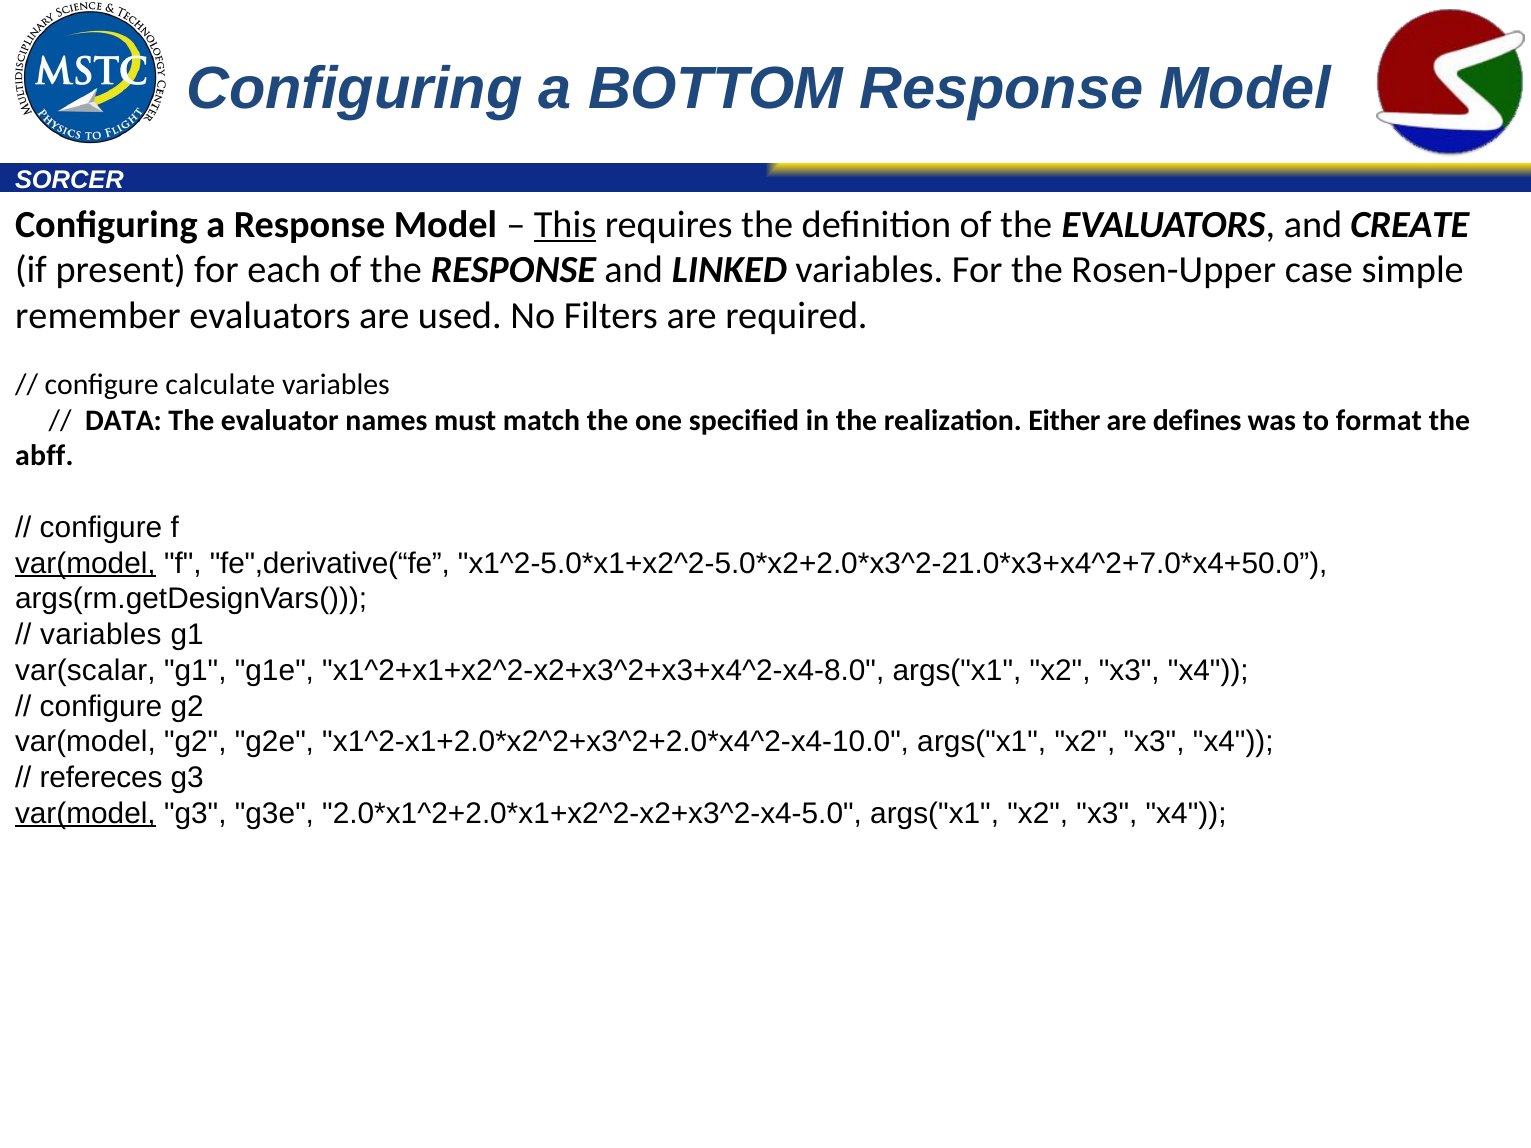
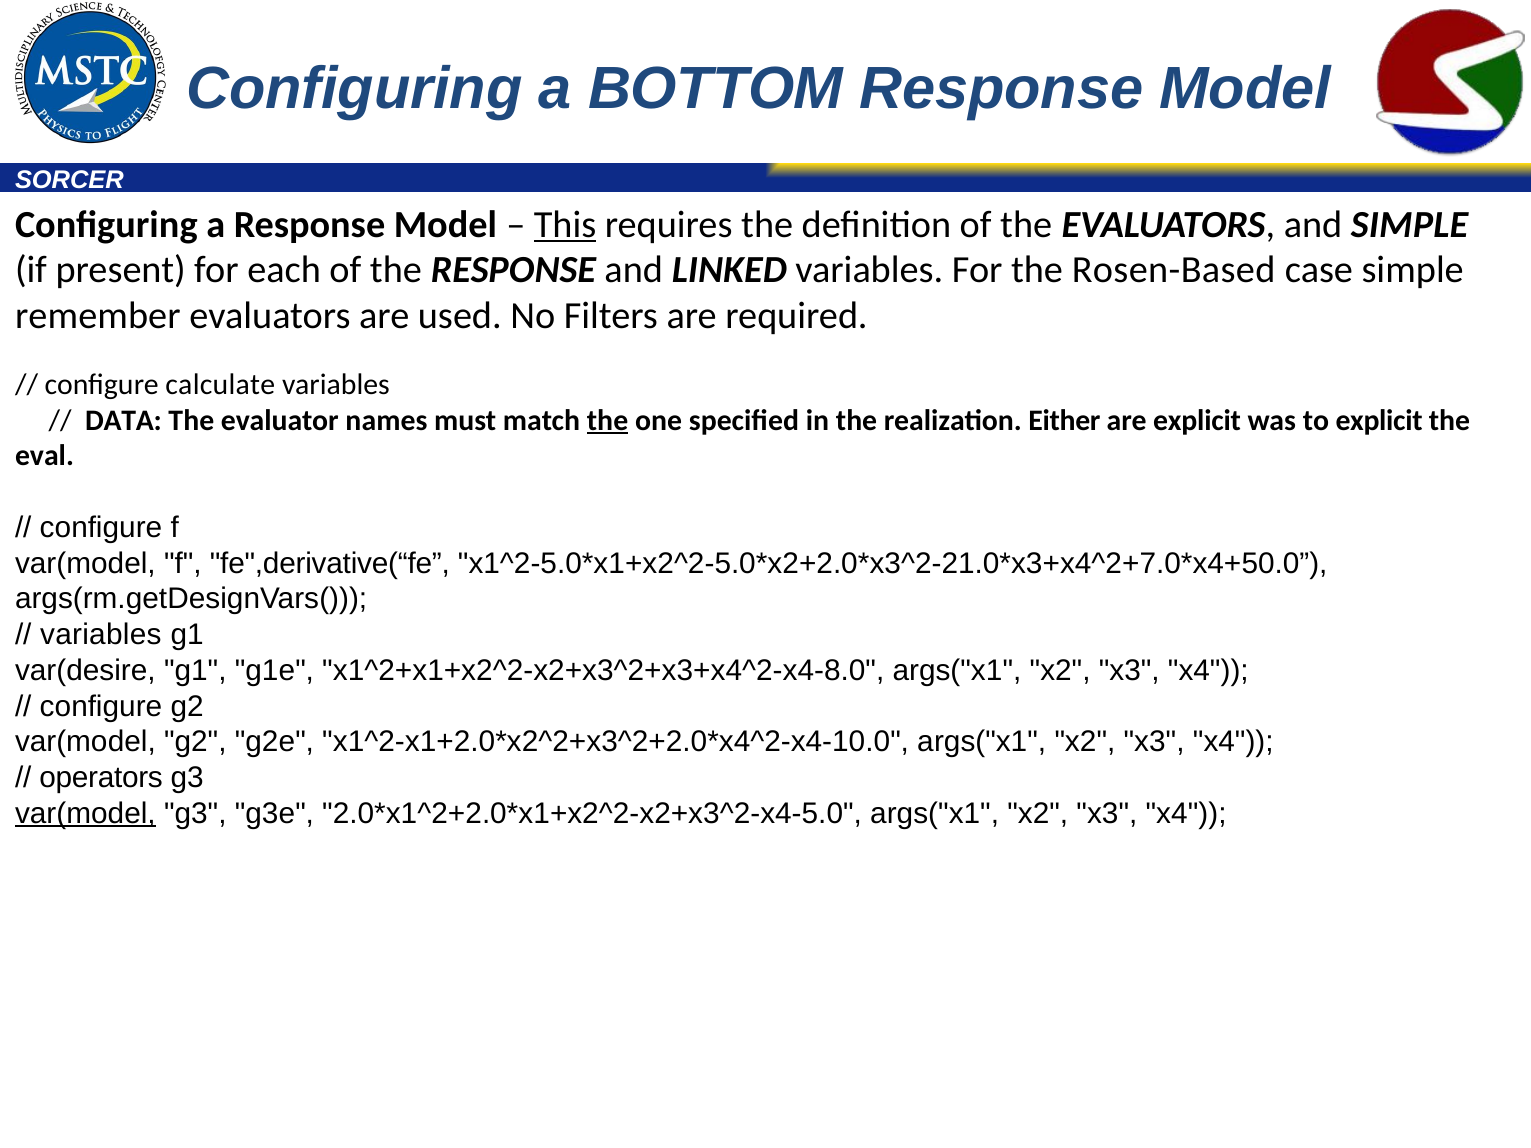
and CREATE: CREATE -> SIMPLE (1410, 224)
Rosen-Upper: Rosen-Upper -> Rosen-Based (1174, 270)
the underline: none -> present (608, 420)
are defines: defines -> explicit (1197, 420)
to format: format -> explicit (1379, 420)
abff: abff -> eval (44, 456)
var(model underline: present -> none (85, 563)
var(scalar: var(scalar -> var(desire (85, 671)
refereces: refereces -> operators (101, 778)
